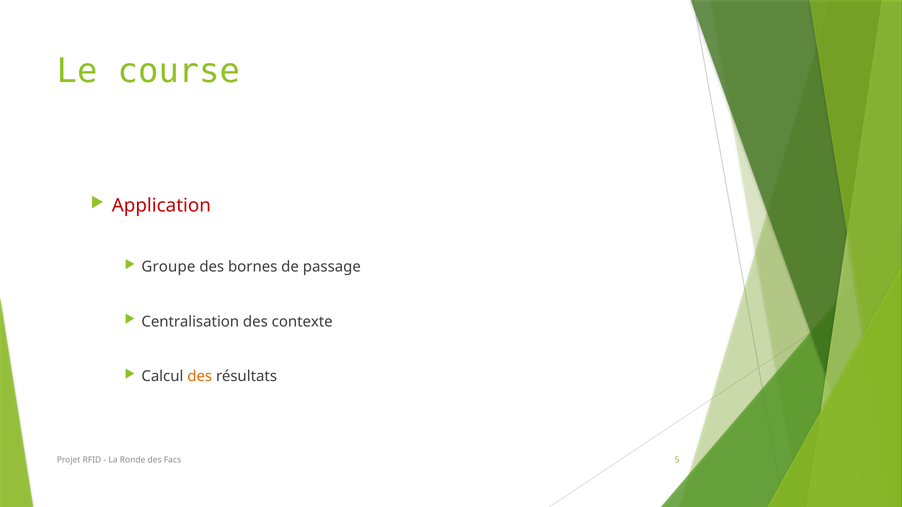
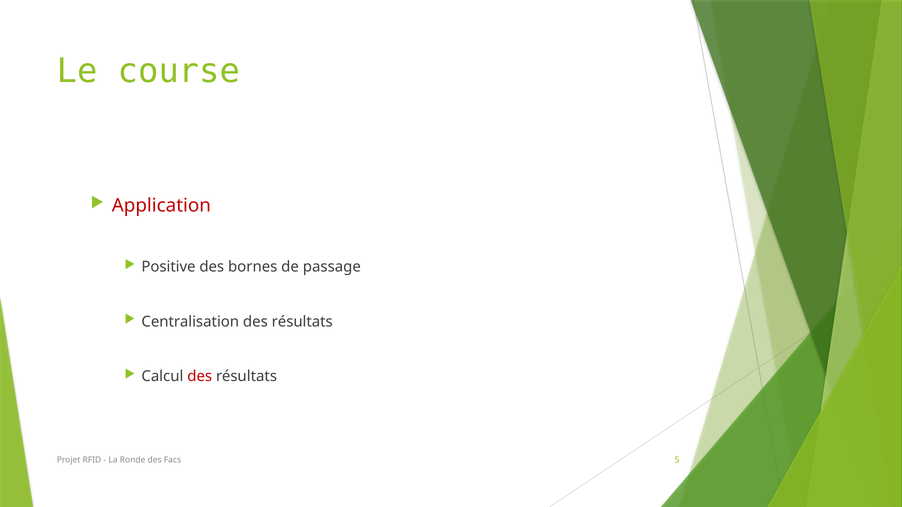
Groupe: Groupe -> Positive (169, 267)
Centralisation des contexte: contexte -> résultats (302, 322)
des colour: orange -> red (200, 377)
